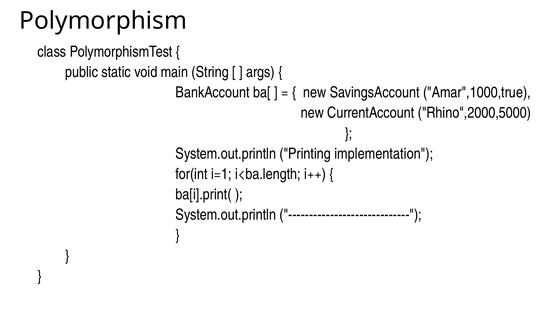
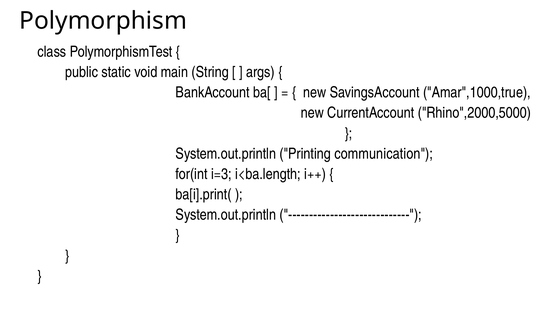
implementation: implementation -> communication (384, 154)
i=1: i=1 -> i=3 (221, 174)
